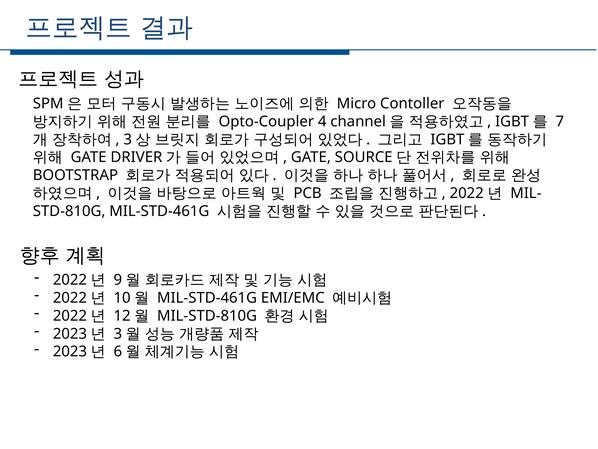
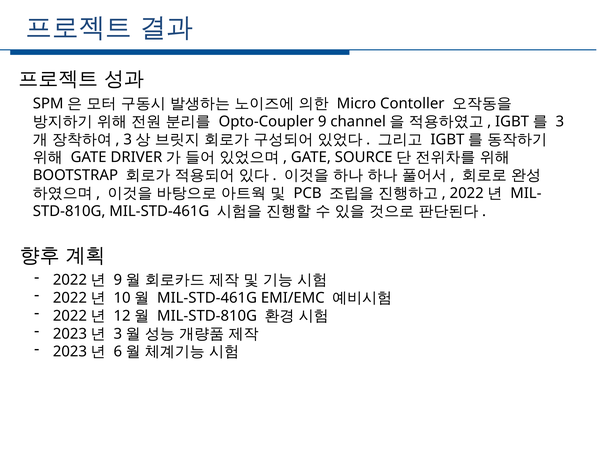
4: 4 -> 9 (322, 121)
7: 7 -> 3 (560, 121)
